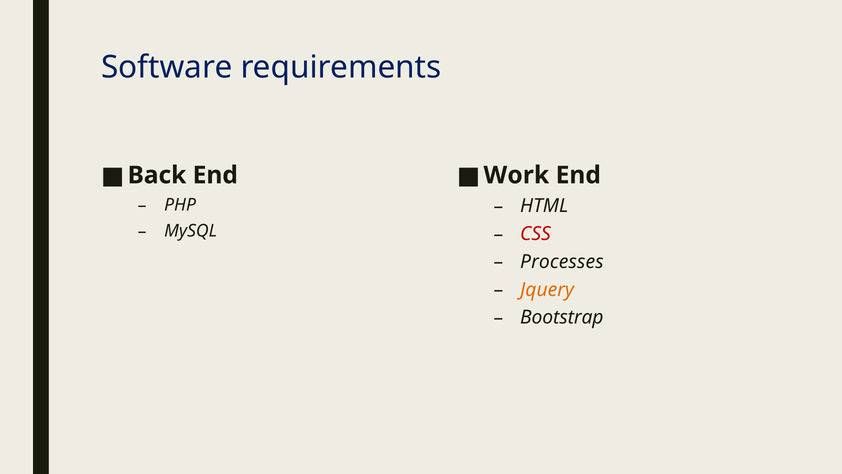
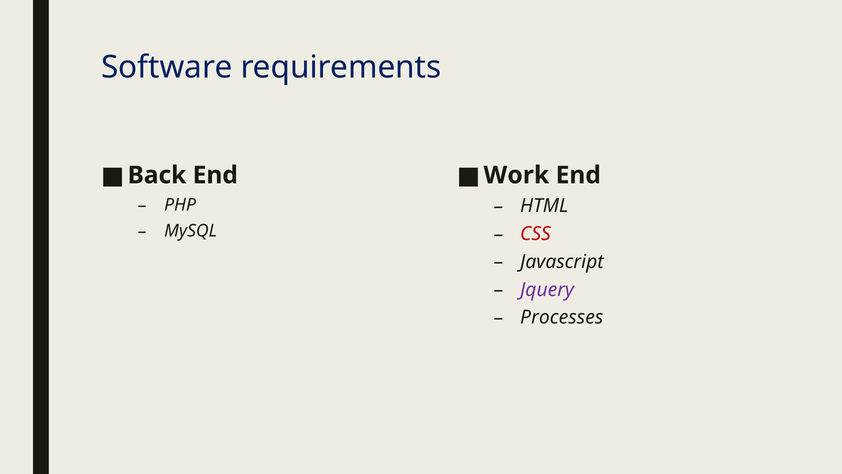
Processes: Processes -> Javascript (562, 262)
Jquery colour: orange -> purple (547, 289)
Bootstrap: Bootstrap -> Processes (562, 317)
